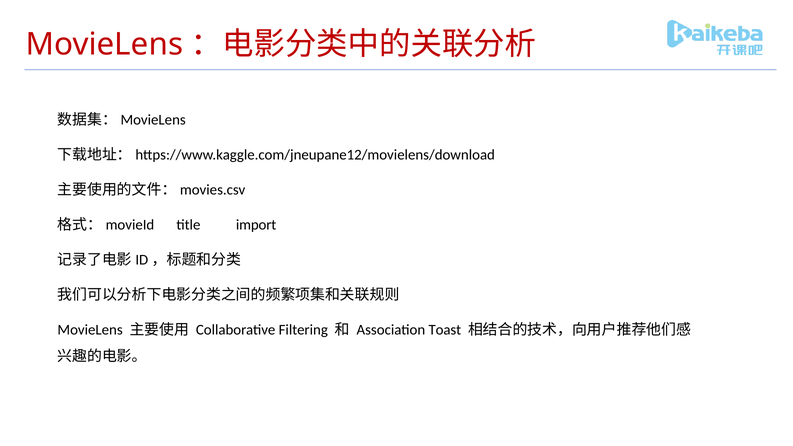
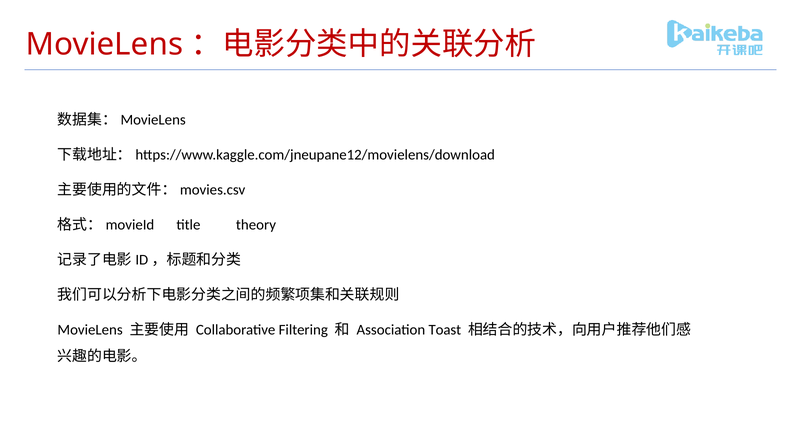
import: import -> theory (256, 225)
